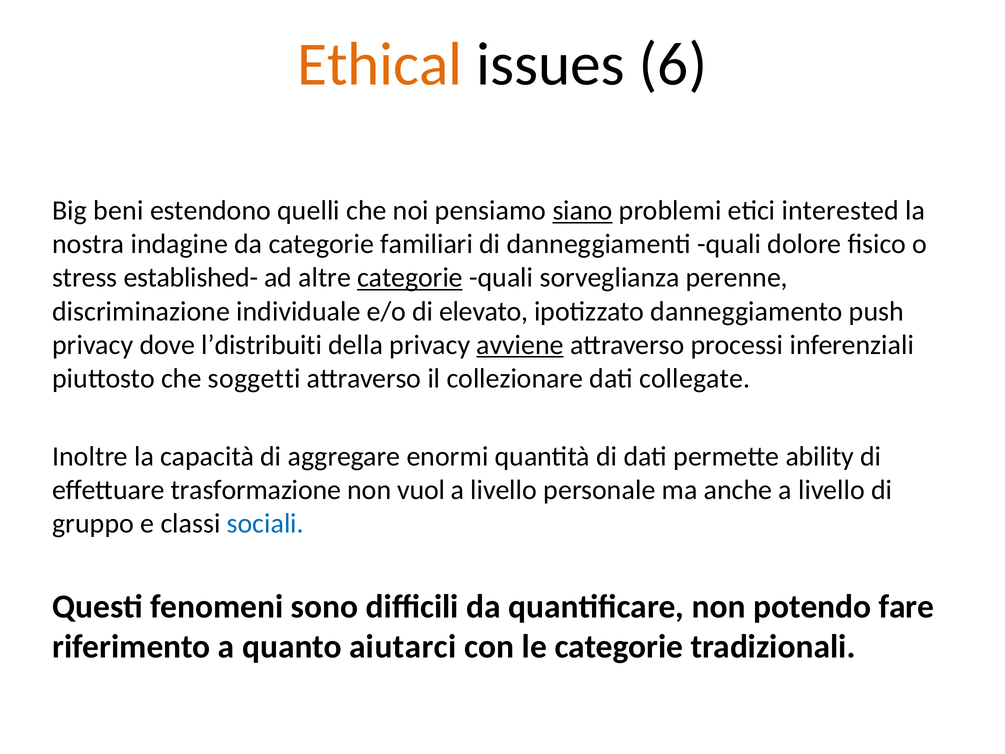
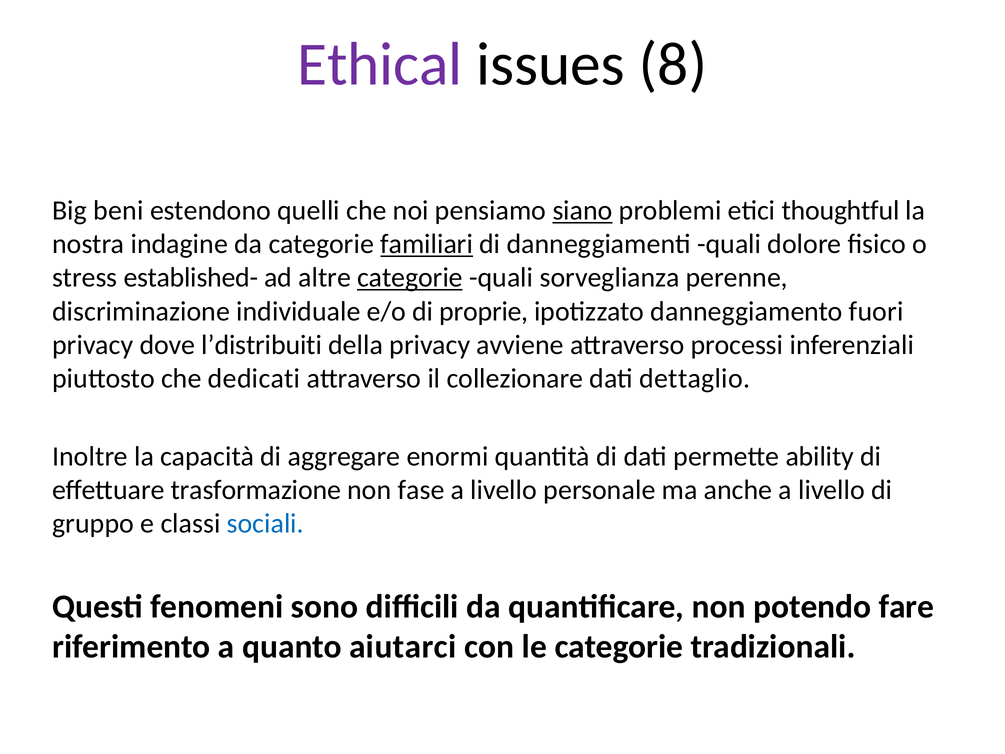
Ethical colour: orange -> purple (380, 65)
6: 6 -> 8 (673, 65)
interested: interested -> thoughtful (841, 211)
familiari underline: none -> present (427, 244)
elevato: elevato -> proprie (484, 311)
push: push -> fuori (876, 311)
avviene underline: present -> none (520, 345)
soggetti: soggetti -> dedicati (254, 378)
collegate: collegate -> dettaglio (695, 378)
vuol: vuol -> fase (421, 490)
